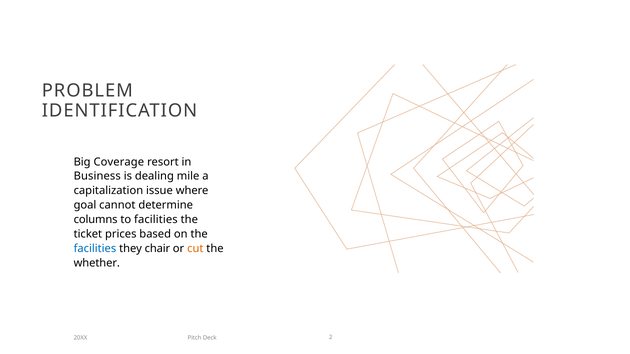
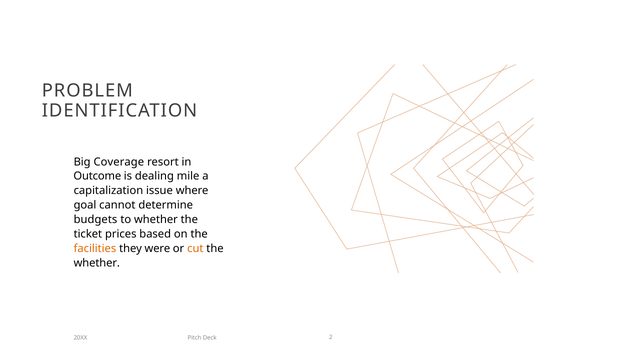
Business: Business -> Outcome (97, 176)
columns: columns -> budgets (95, 220)
to facilities: facilities -> whether (156, 220)
facilities colour: blue -> orange (95, 249)
chair: chair -> were (157, 249)
